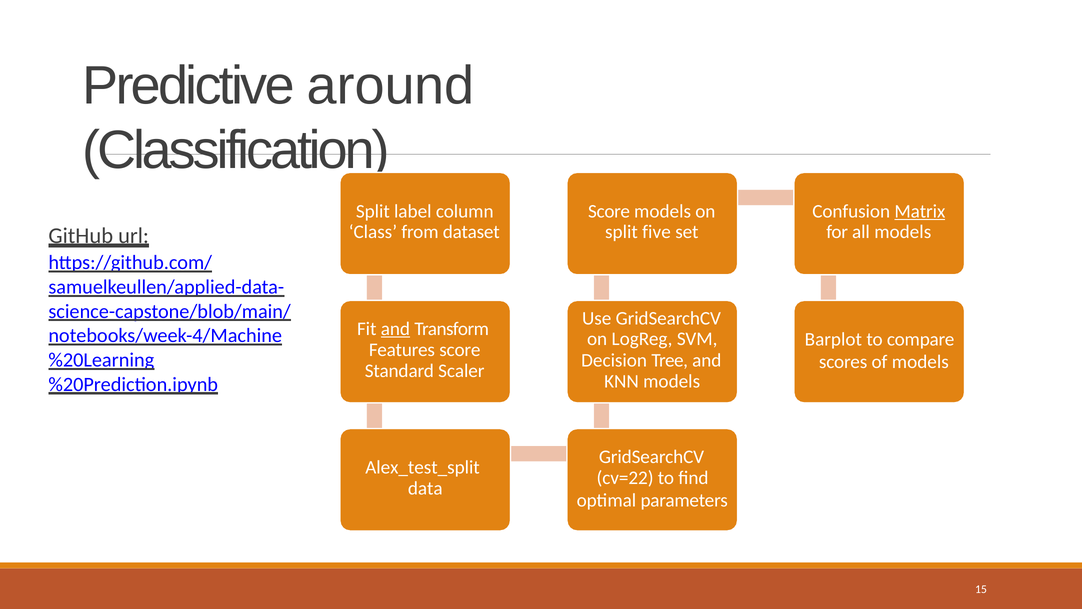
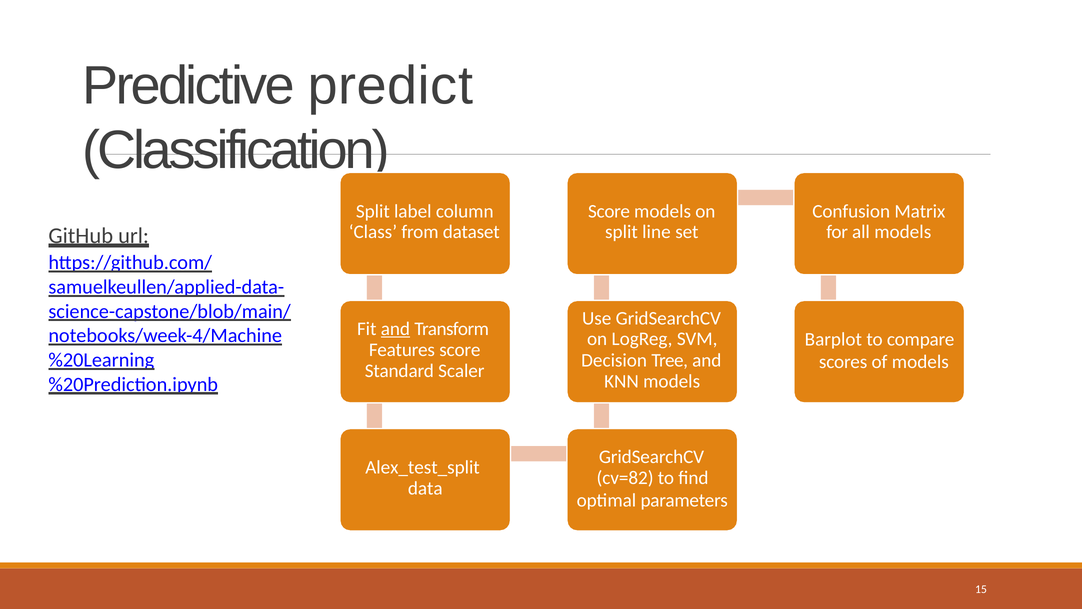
around: around -> predict (390, 86)
Matrix underline: present -> none (920, 211)
five: five -> line (656, 232)
cv=22: cv=22 -> cv=82 (625, 478)
